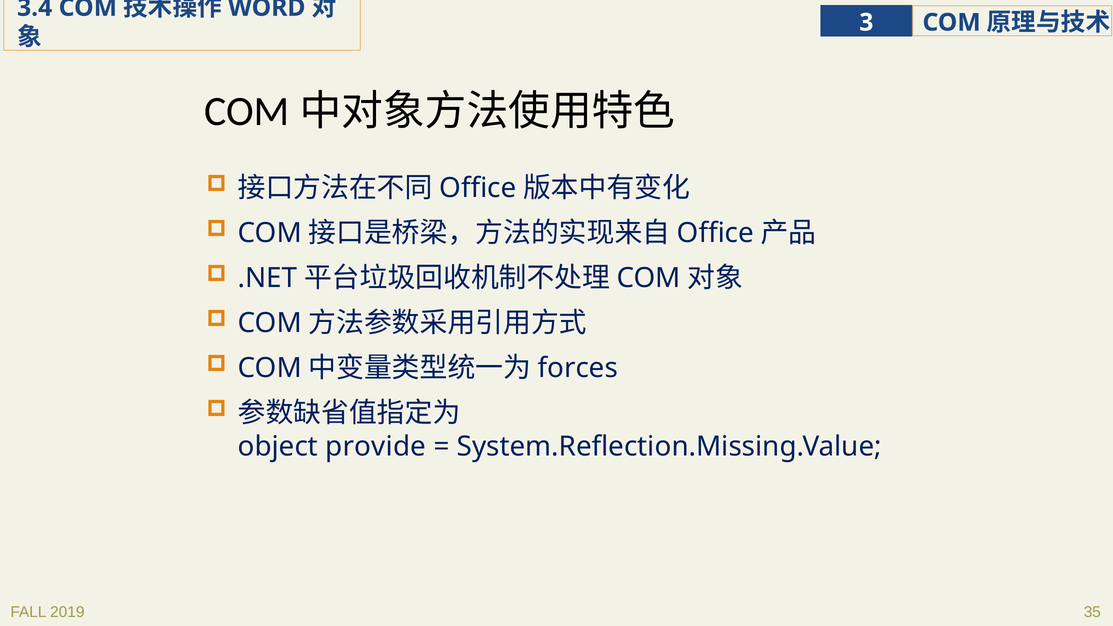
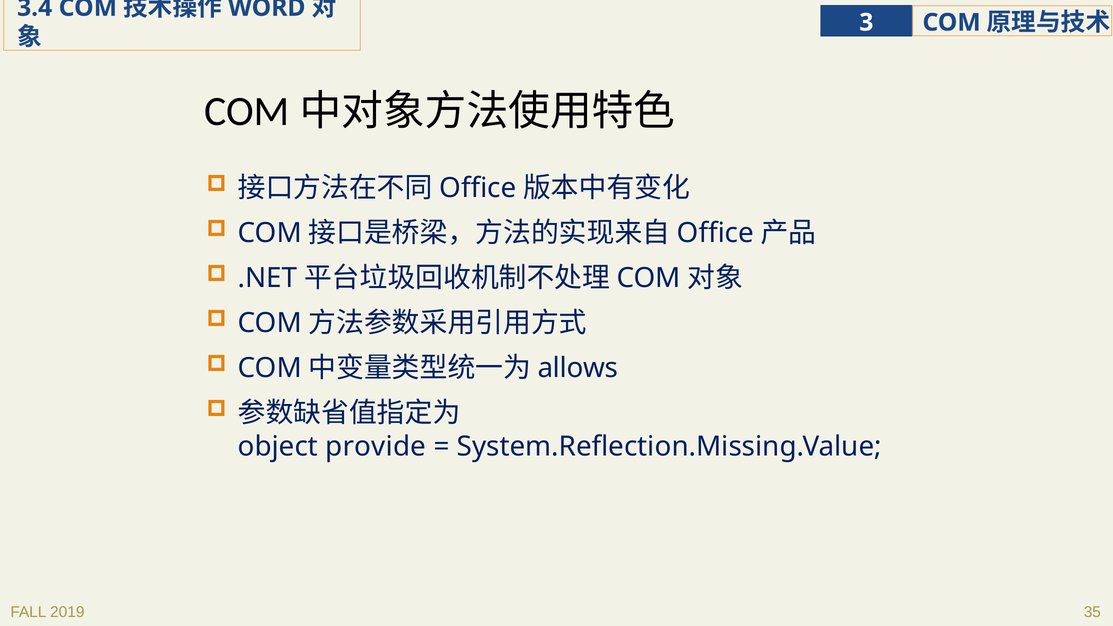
forces: forces -> allows (578, 368)
